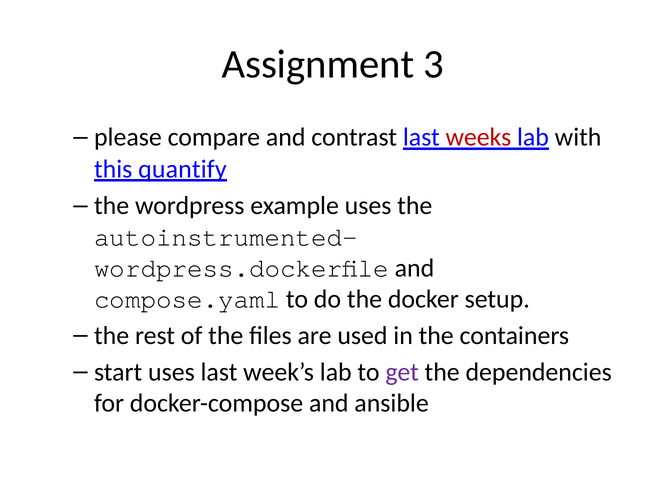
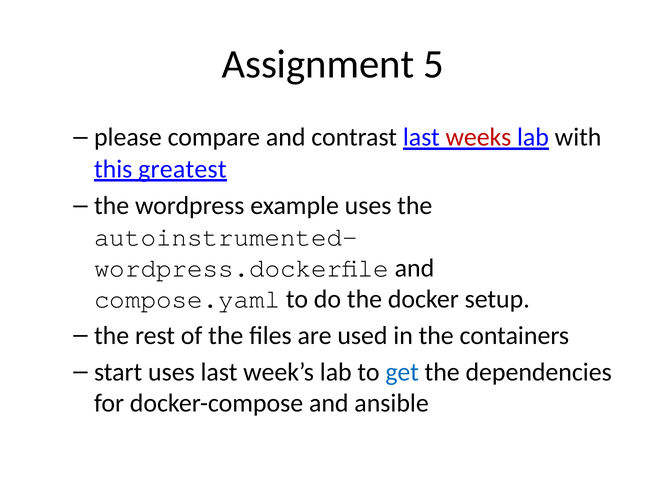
3: 3 -> 5 (434, 64)
quantify: quantify -> greatest (182, 169)
get colour: purple -> blue (402, 372)
